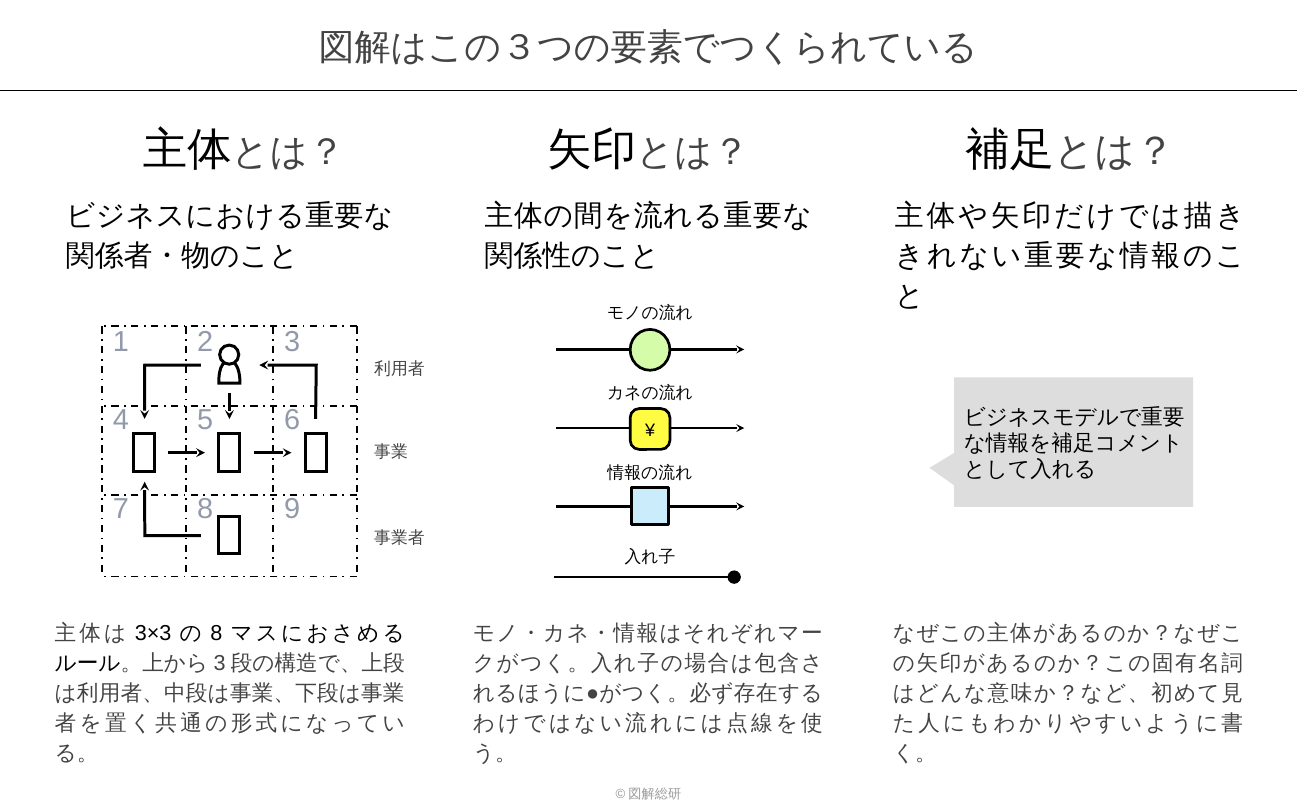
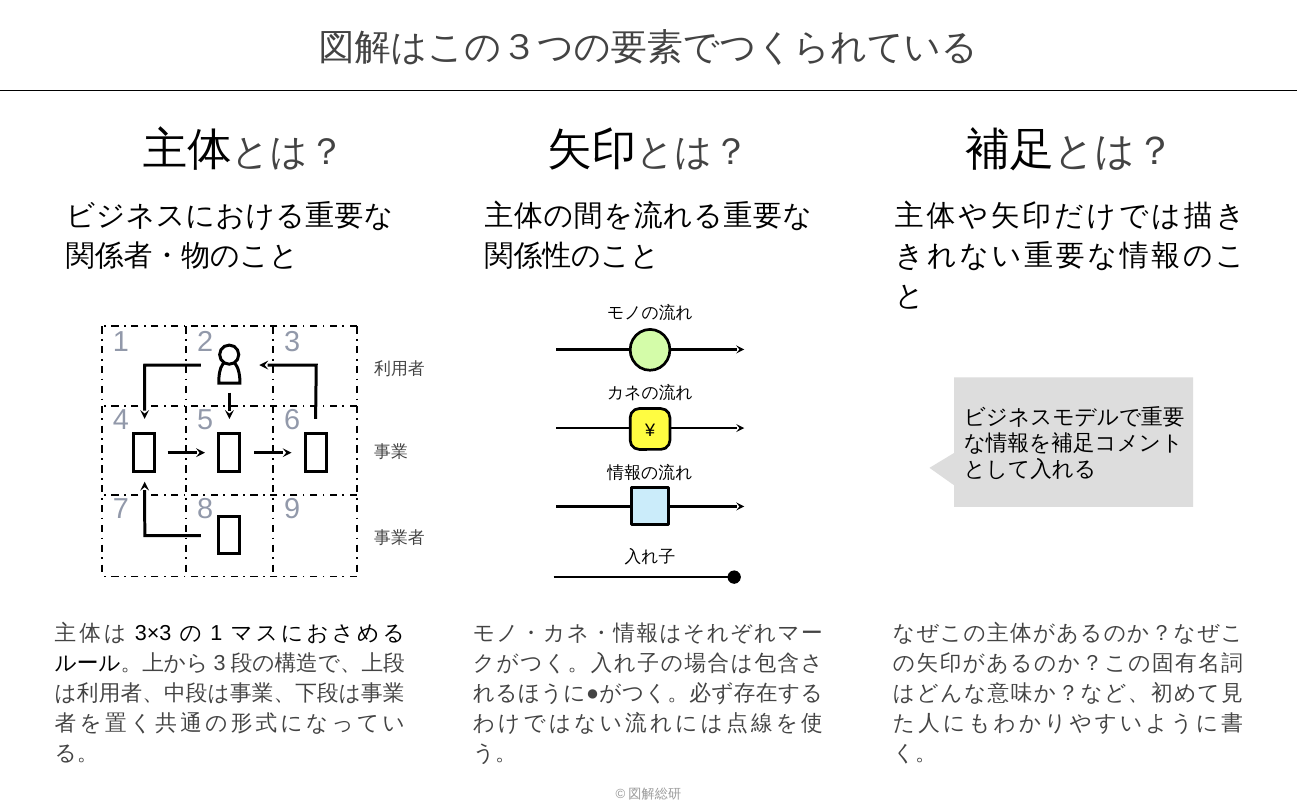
8: 8 -> 1 (216, 634)
